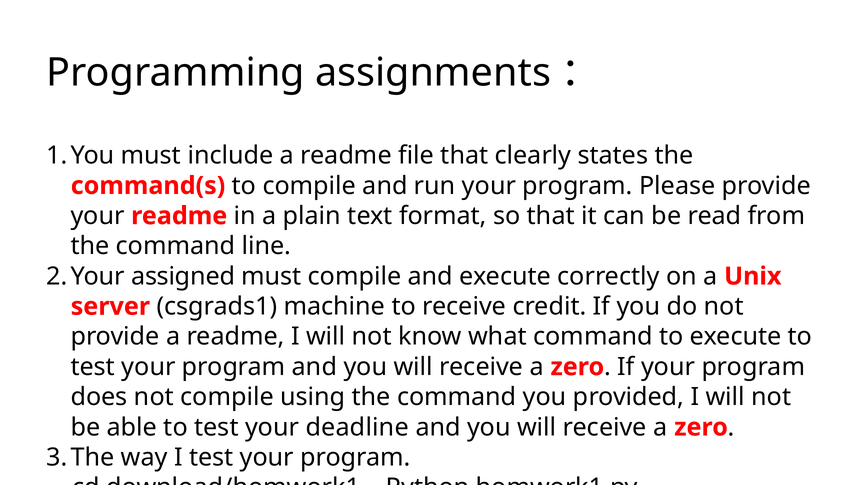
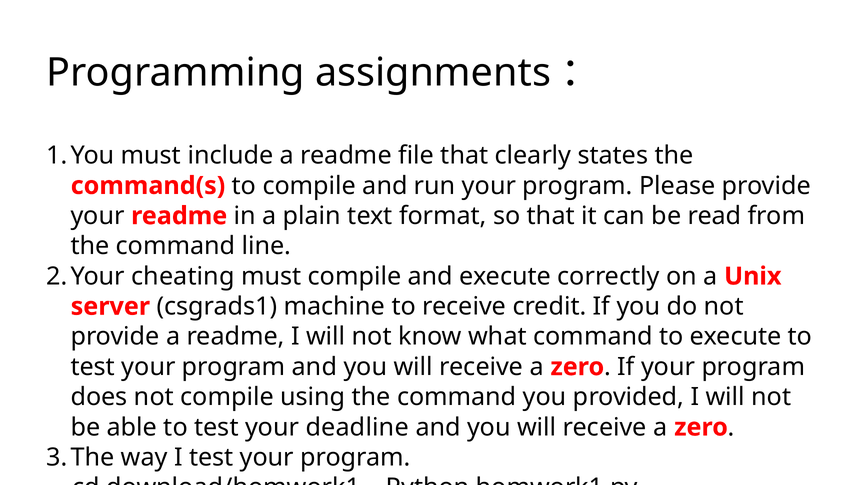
assigned: assigned -> cheating (183, 277)
